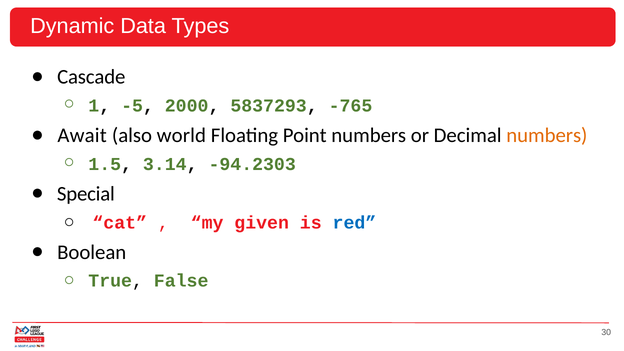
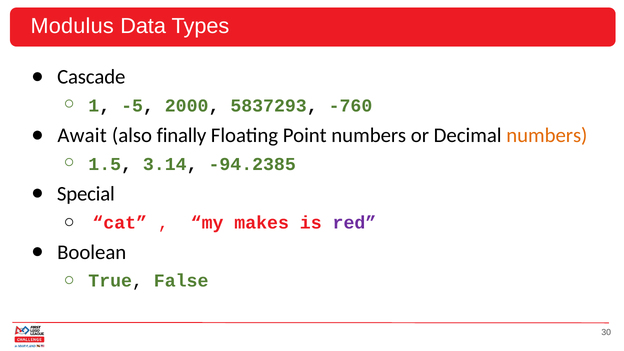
Dynamic: Dynamic -> Modulus (72, 26)
-765: -765 -> -760 (351, 106)
world: world -> finally (182, 135)
-94.2303: -94.2303 -> -94.2385 (252, 164)
given: given -> makes (262, 223)
red colour: blue -> purple (354, 223)
